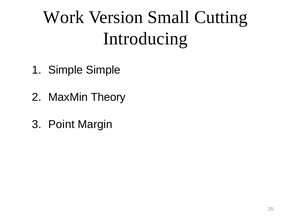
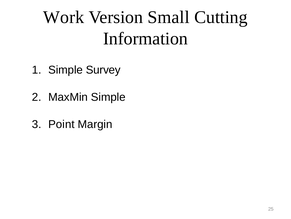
Introducing: Introducing -> Information (145, 39)
Simple Simple: Simple -> Survey (103, 70)
MaxMin Theory: Theory -> Simple (108, 97)
